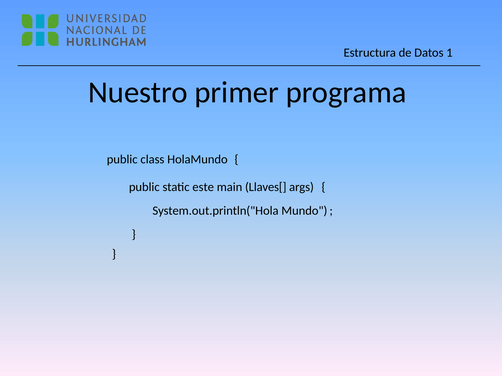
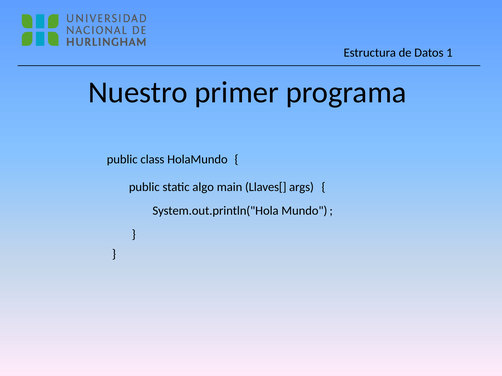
este: este -> algo (203, 187)
